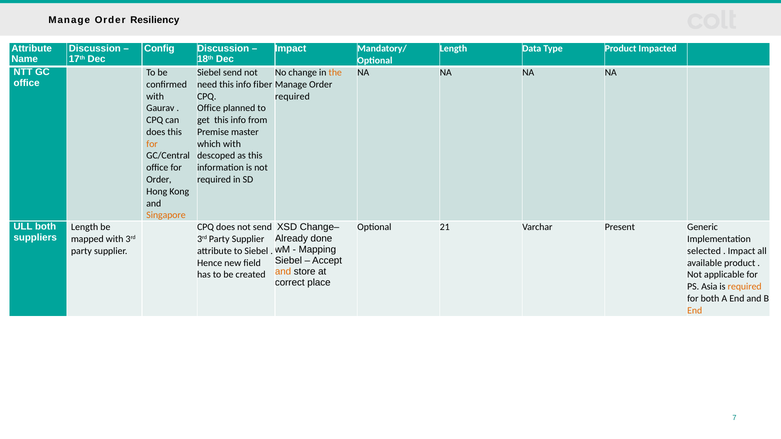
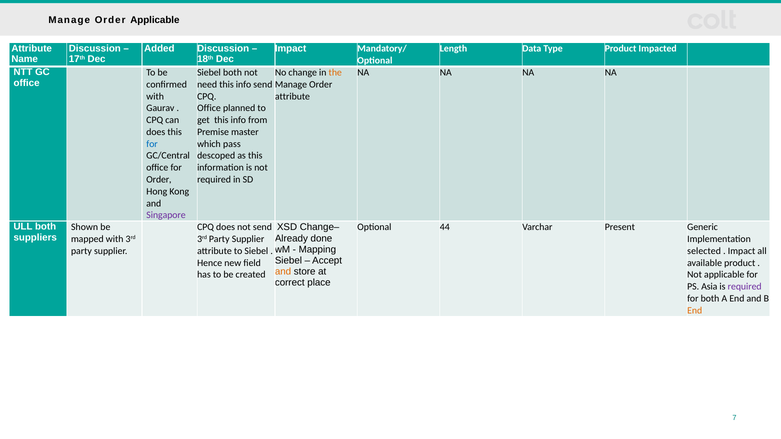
Order Resiliency: Resiliency -> Applicable (155, 20)
Config: Config -> Added (159, 48)
Siebel send: send -> both (232, 73)
info fiber: fiber -> send (263, 84)
required: required -> attribute (292, 96)
for colour: orange -> blue (152, 144)
which with: with -> pass (232, 144)
Singapore colour: orange -> purple (166, 215)
Length: Length -> Shown (85, 227)
21: 21 -> 44 (445, 227)
required colour: orange -> purple (745, 287)
